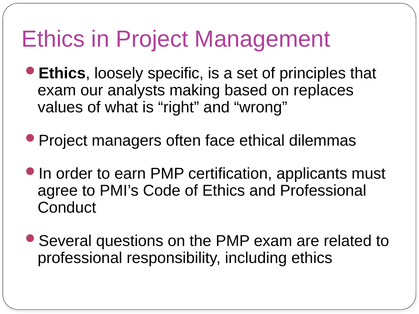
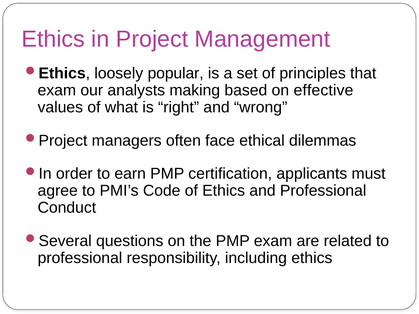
specific: specific -> popular (176, 73)
replaces: replaces -> effective (324, 90)
